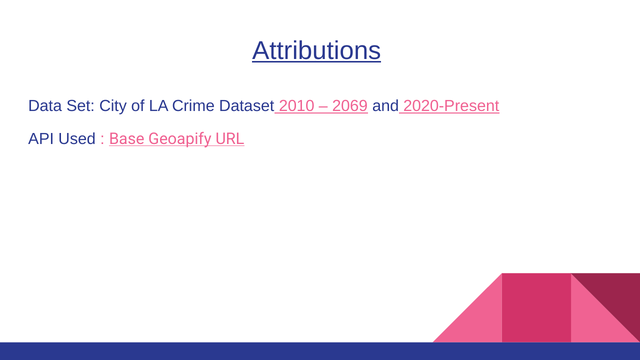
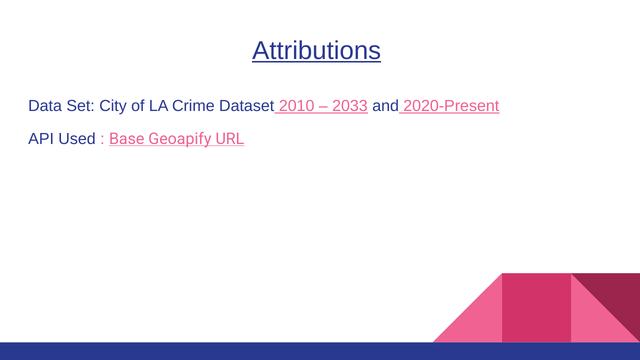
2069: 2069 -> 2033 (350, 106)
